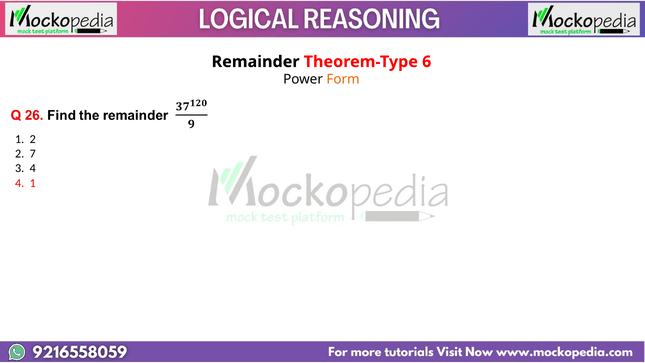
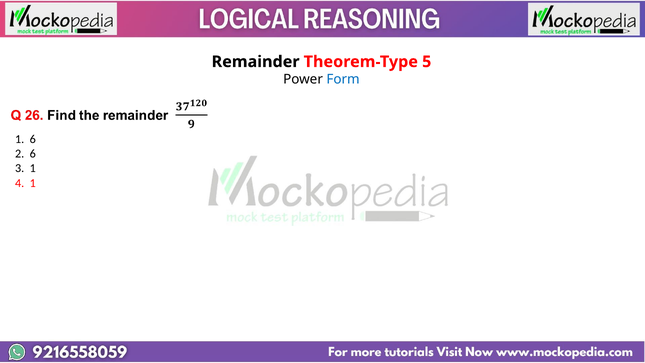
6: 6 -> 5 (427, 62)
Form colour: orange -> blue (343, 79)
1 2: 2 -> 6 (33, 139)
2 7: 7 -> 6 (33, 154)
3 4: 4 -> 1 (33, 168)
